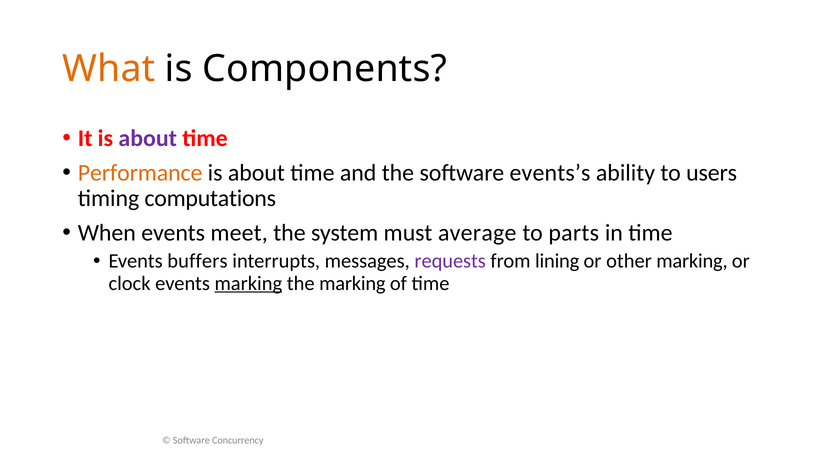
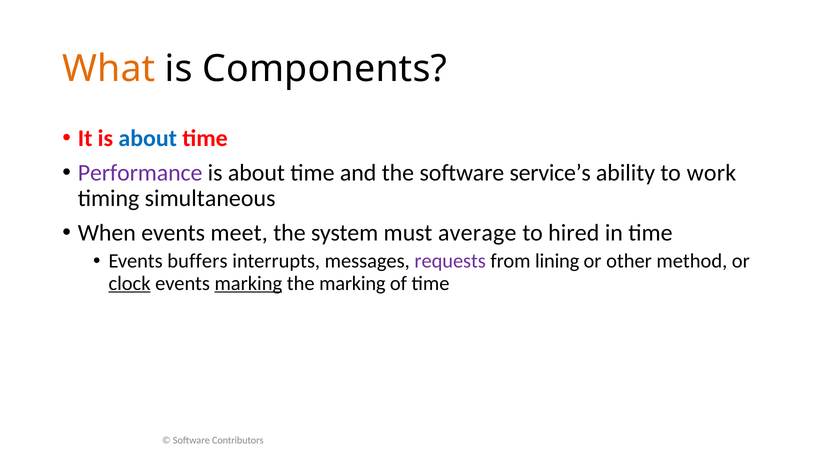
about colour: purple -> blue (148, 138)
Performance colour: orange -> purple (140, 173)
events’s: events’s -> service’s (550, 173)
users: users -> work (711, 173)
computations: computations -> simultaneous (210, 198)
parts: parts -> hired (574, 233)
other marking: marking -> method (692, 261)
clock underline: none -> present (130, 283)
Concurrency: Concurrency -> Contributors (238, 440)
